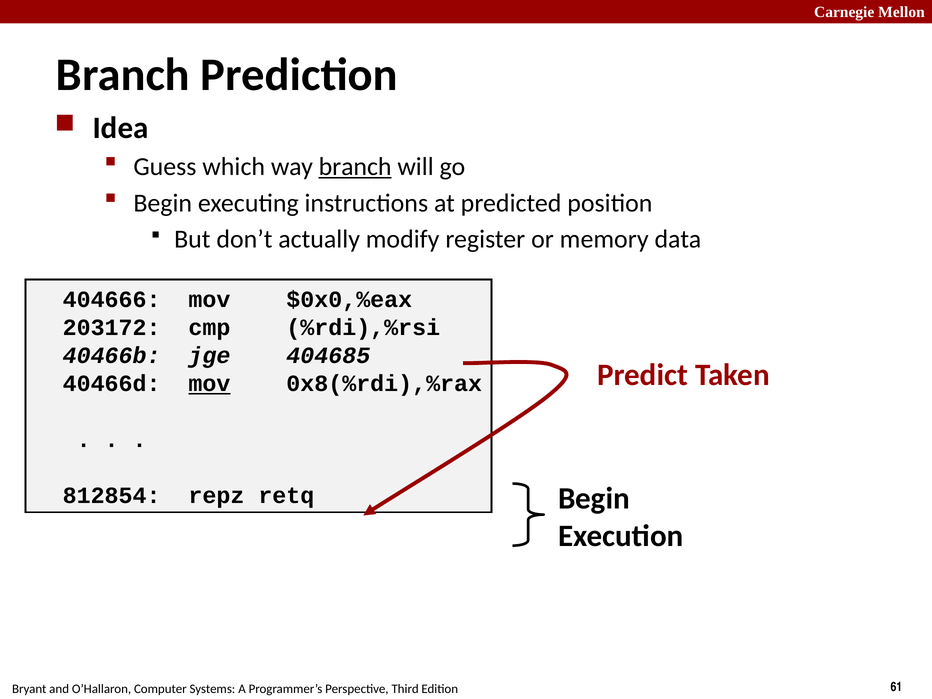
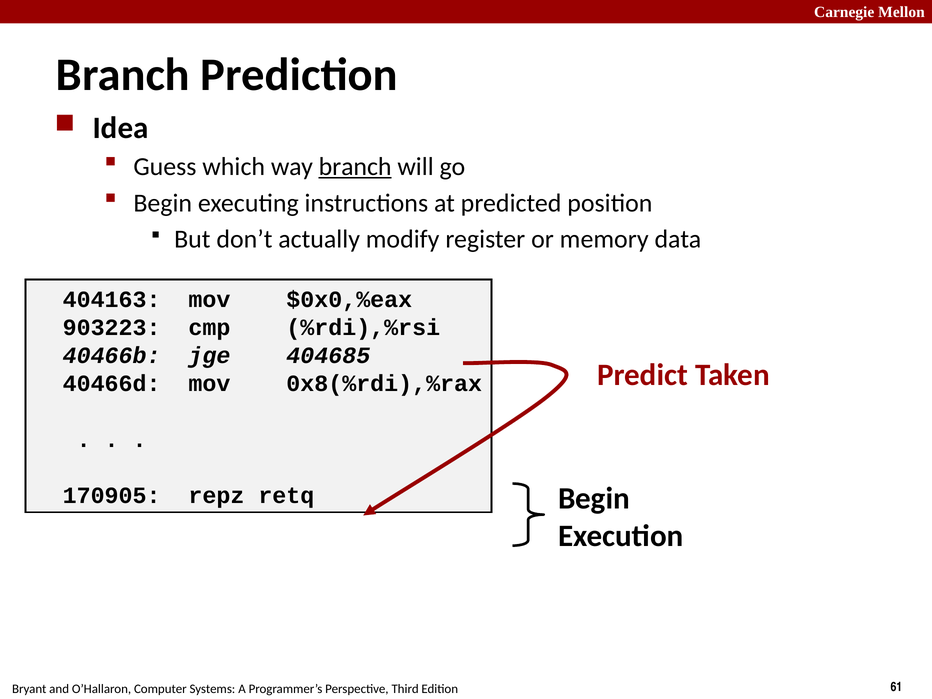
404666: 404666 -> 404163 (112, 300)
203172: 203172 -> 903223 (112, 328)
mov underline: present -> none (209, 384)
812854: 812854 -> 170905 (112, 495)
